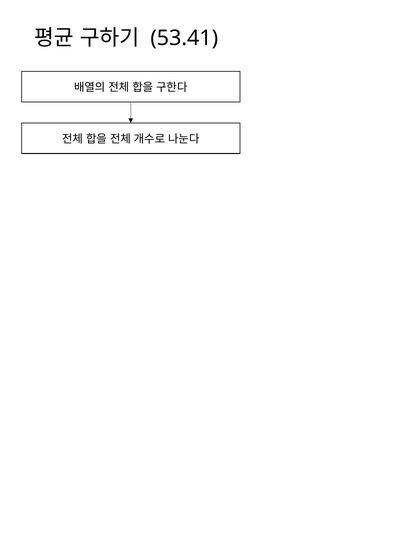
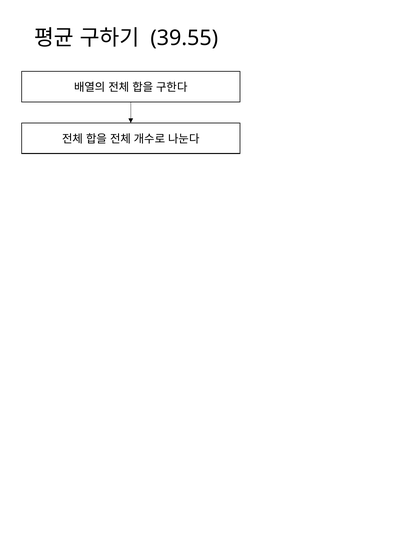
53.41: 53.41 -> 39.55 (184, 38)
